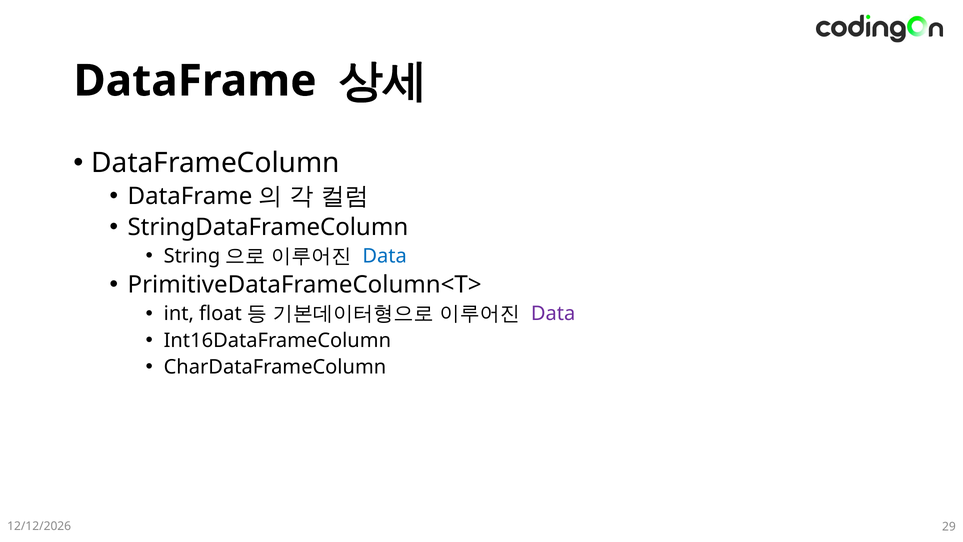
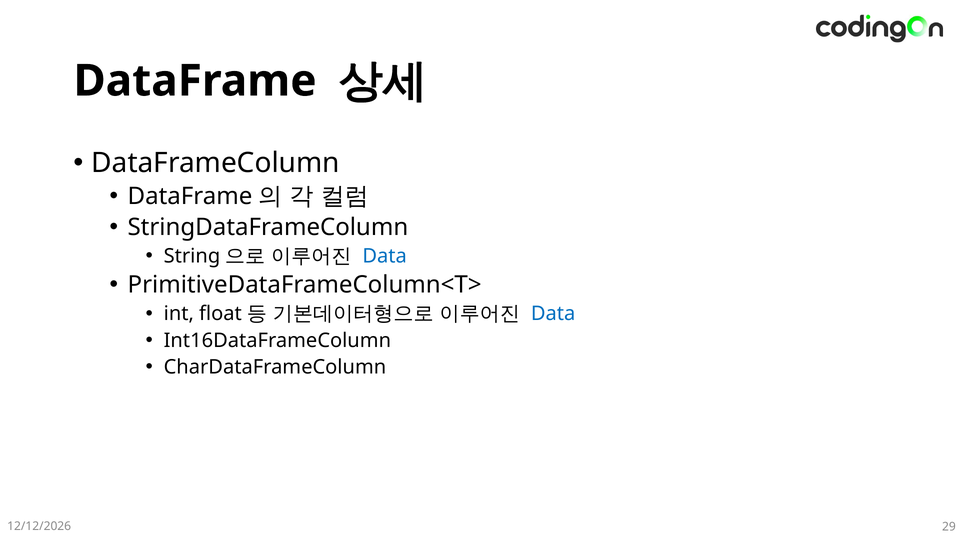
Data colour: purple -> blue (553, 314)
